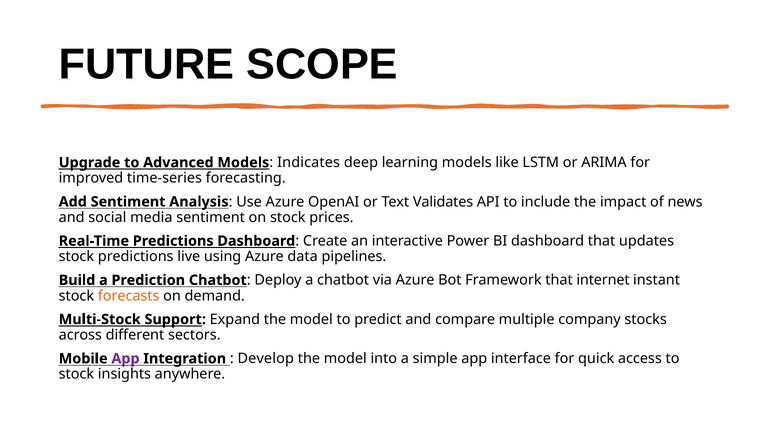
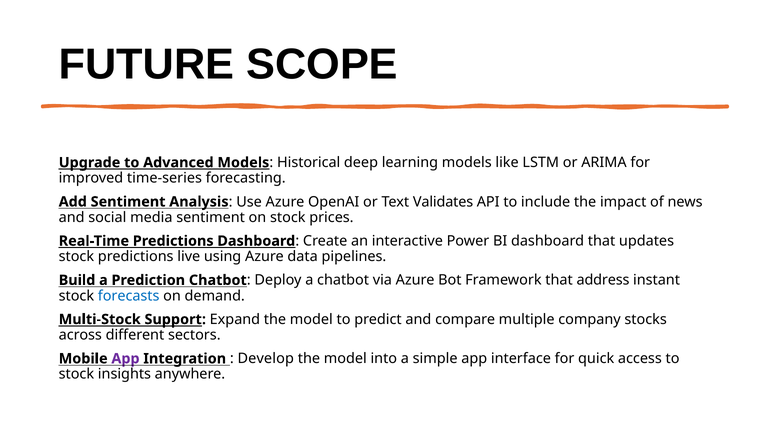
Indicates: Indicates -> Historical (309, 163)
internet: internet -> address (603, 280)
forecasts colour: orange -> blue (129, 296)
